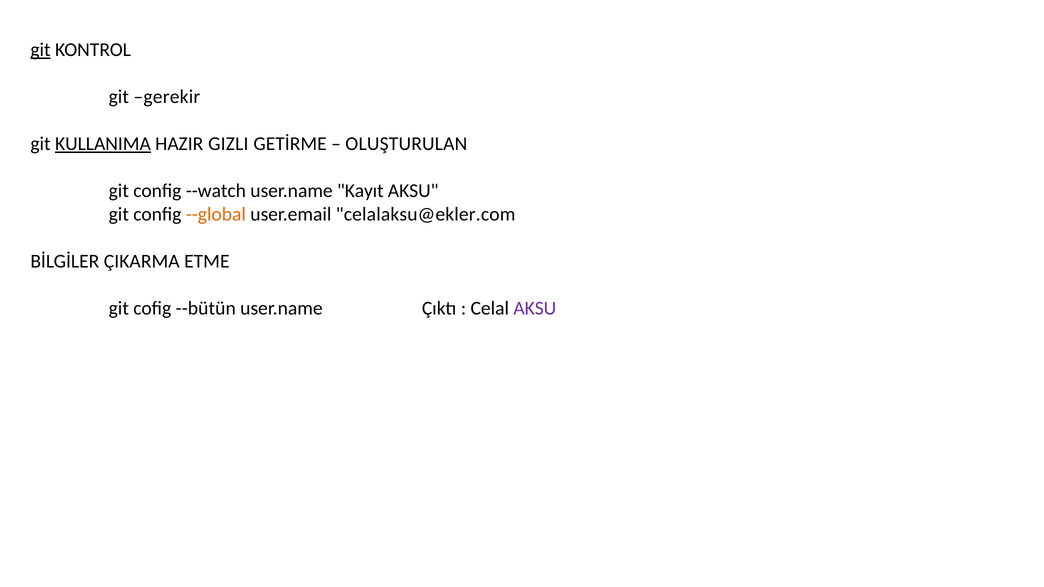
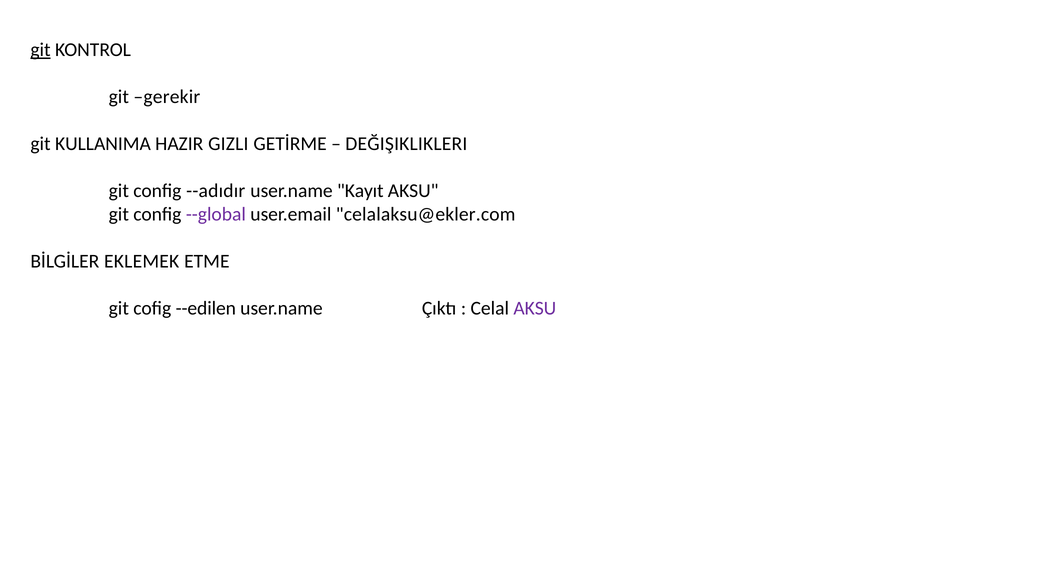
KULLANIMA underline: present -> none (103, 144)
OLUŞTURULAN: OLUŞTURULAN -> DEĞIŞIKLIKLERI (406, 144)
--watch: --watch -> --adıdır (216, 191)
--global colour: orange -> purple (216, 214)
ÇIKARMA: ÇIKARMA -> EKLEMEK (142, 261)
--bütün: --bütün -> --edilen (206, 308)
